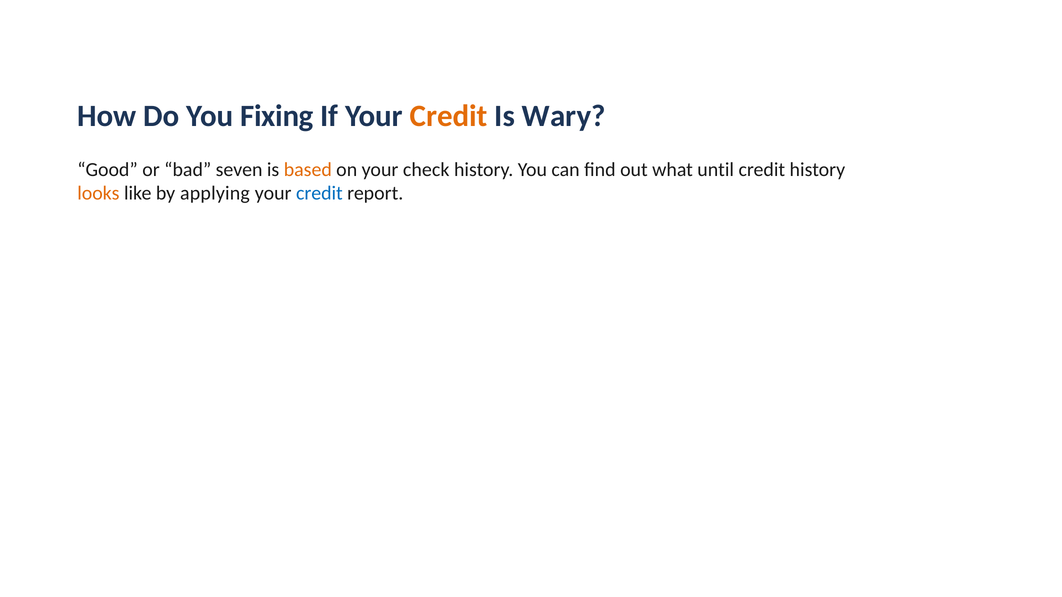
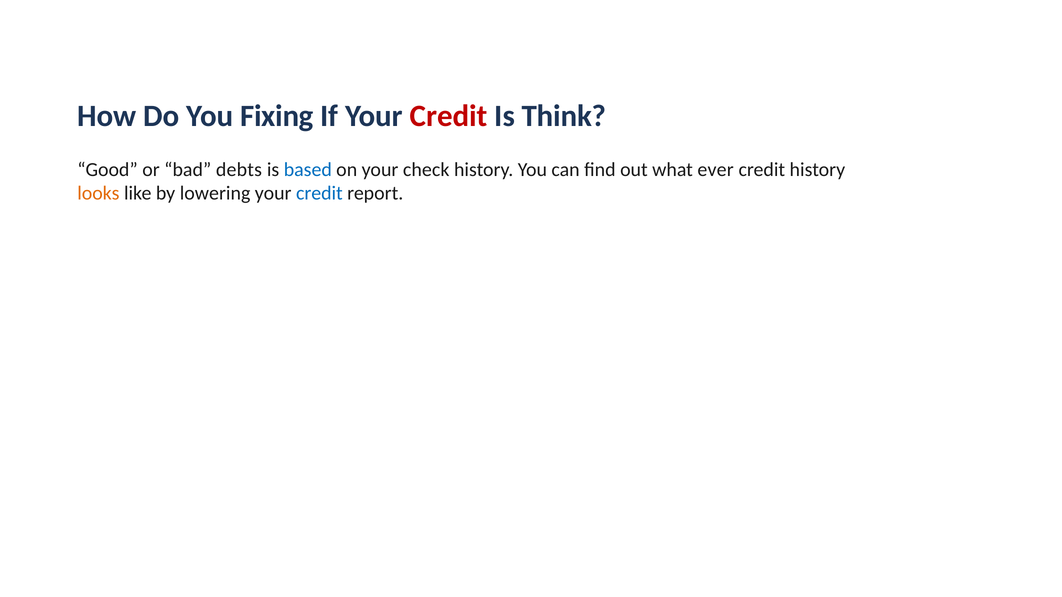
Credit colour: orange -> red (449, 116)
Wary: Wary -> Think (564, 116)
seven: seven -> debts (239, 170)
based colour: orange -> blue (308, 170)
until: until -> ever (716, 170)
applying: applying -> lowering (215, 194)
